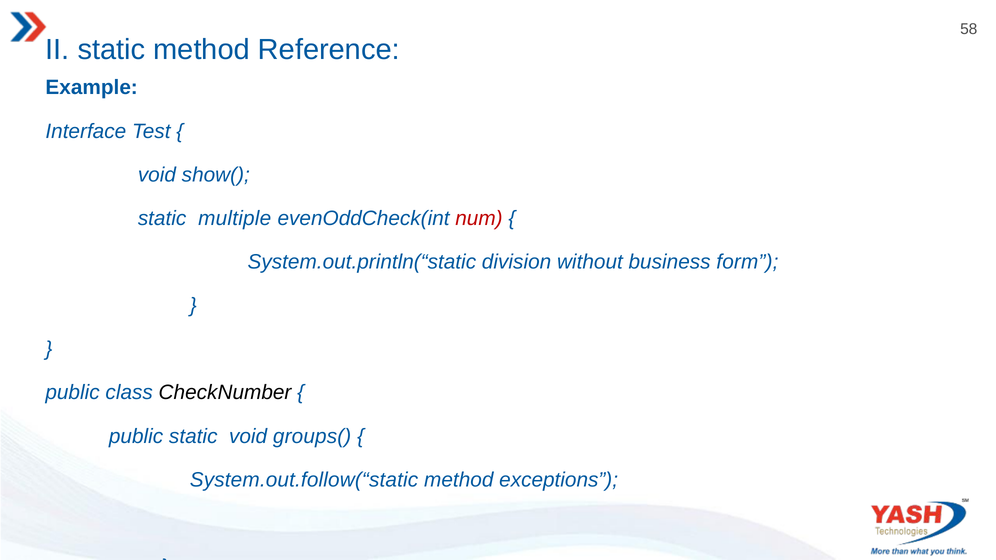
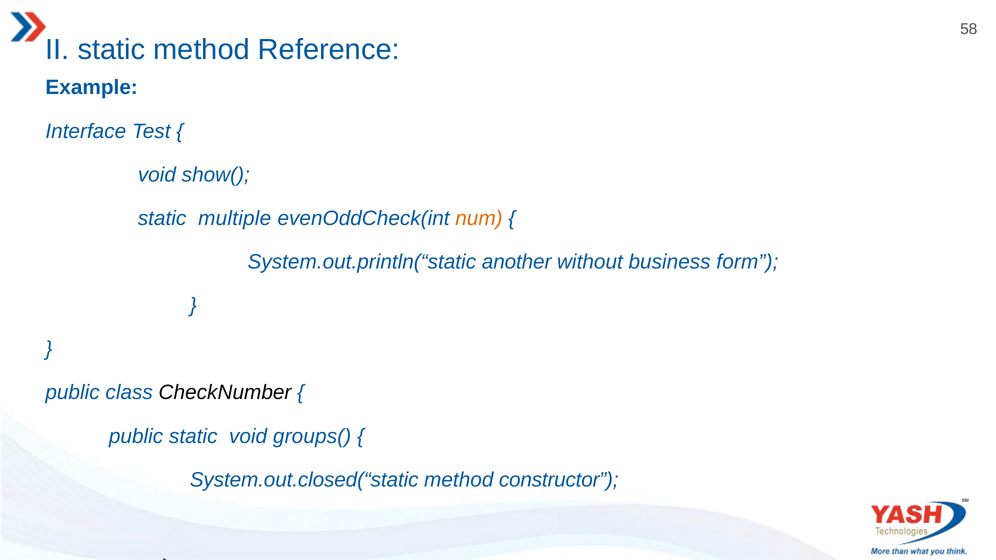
num colour: red -> orange (479, 218)
division: division -> another (517, 262)
System.out.follow(“static: System.out.follow(“static -> System.out.closed(“static (304, 480)
exceptions: exceptions -> constructor (559, 480)
